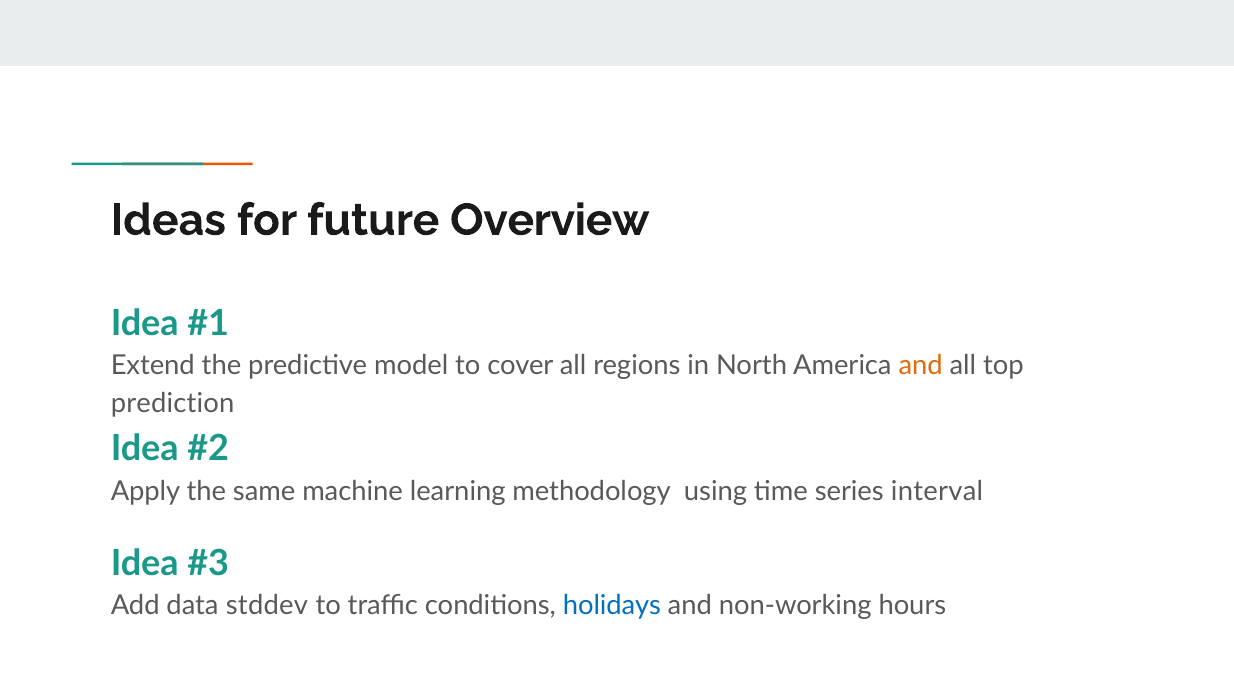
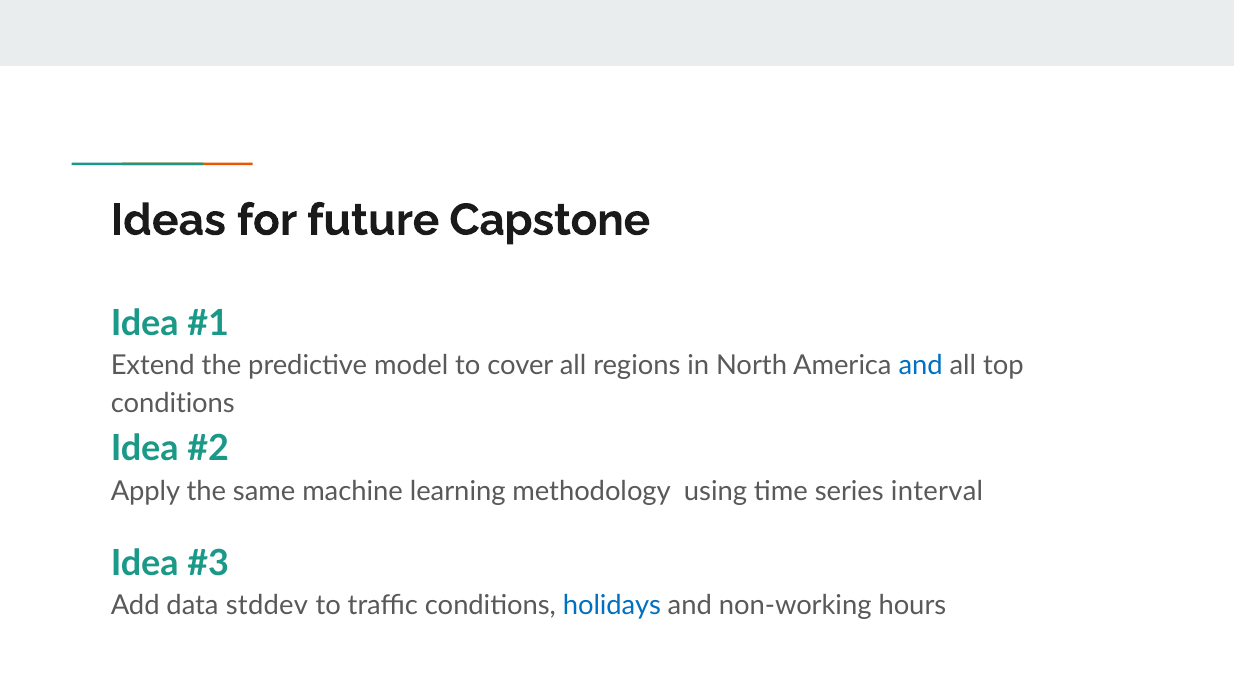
Overview: Overview -> Capstone (550, 220)
and colour: orange -> blue (921, 366)
prediction: prediction -> conditions (173, 404)
